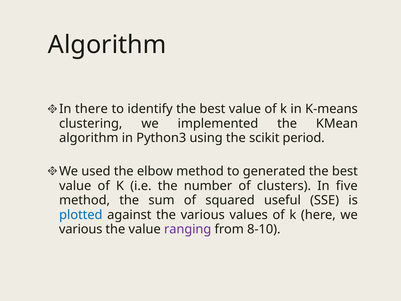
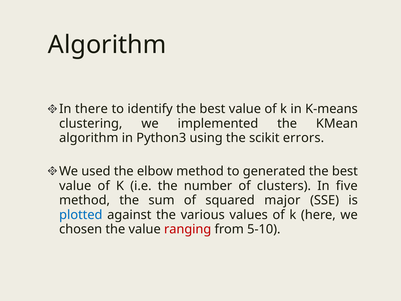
period: period -> errors (303, 138)
useful: useful -> major (282, 200)
various: various -> chosen (81, 229)
ranging colour: purple -> red (188, 229)
8-10: 8-10 -> 5-10 (264, 229)
